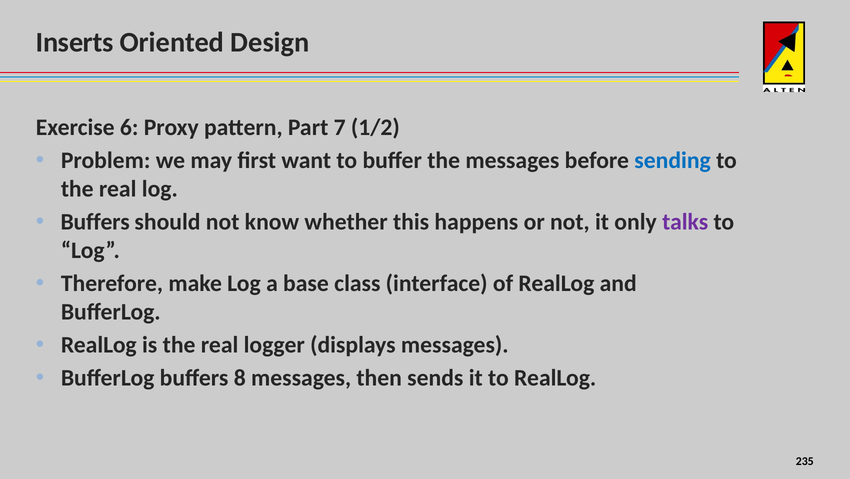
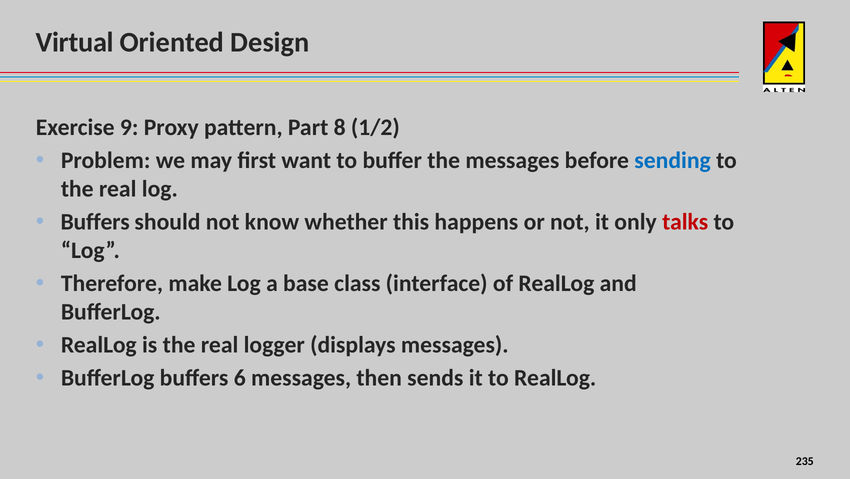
Inserts: Inserts -> Virtual (75, 42)
6: 6 -> 9 (129, 127)
7: 7 -> 8 (340, 127)
talks colour: purple -> red (685, 222)
8: 8 -> 6 (240, 378)
